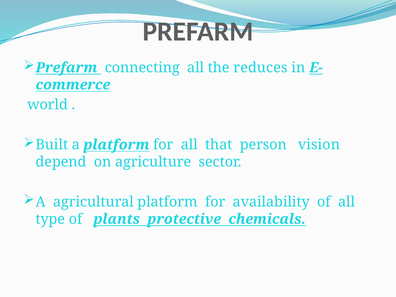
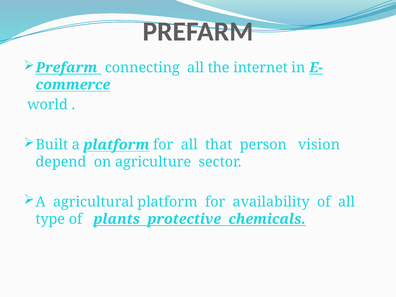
reduces: reduces -> internet (261, 68)
